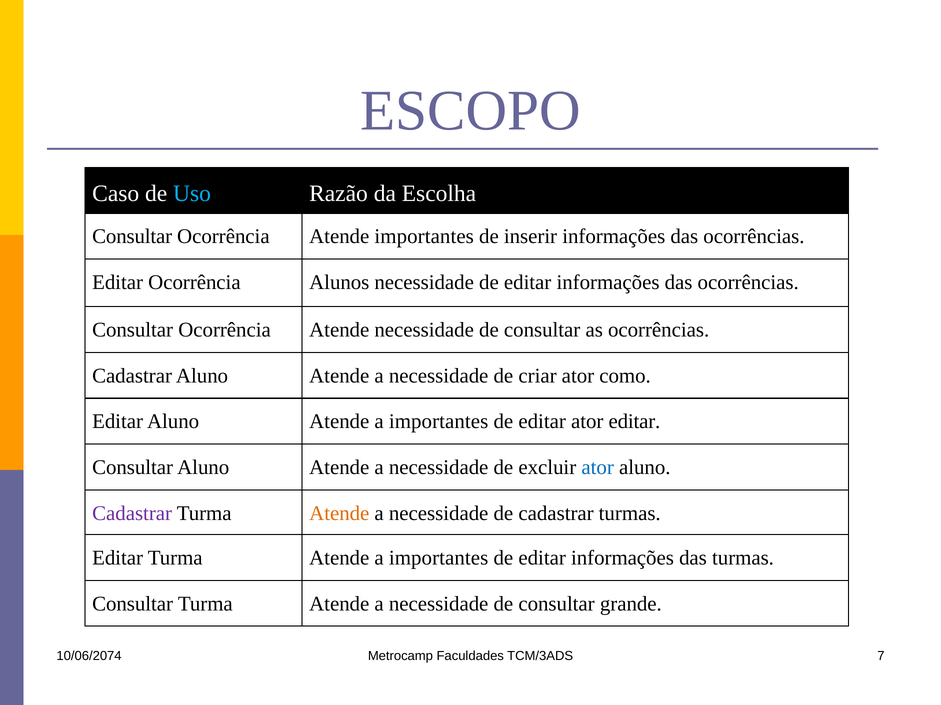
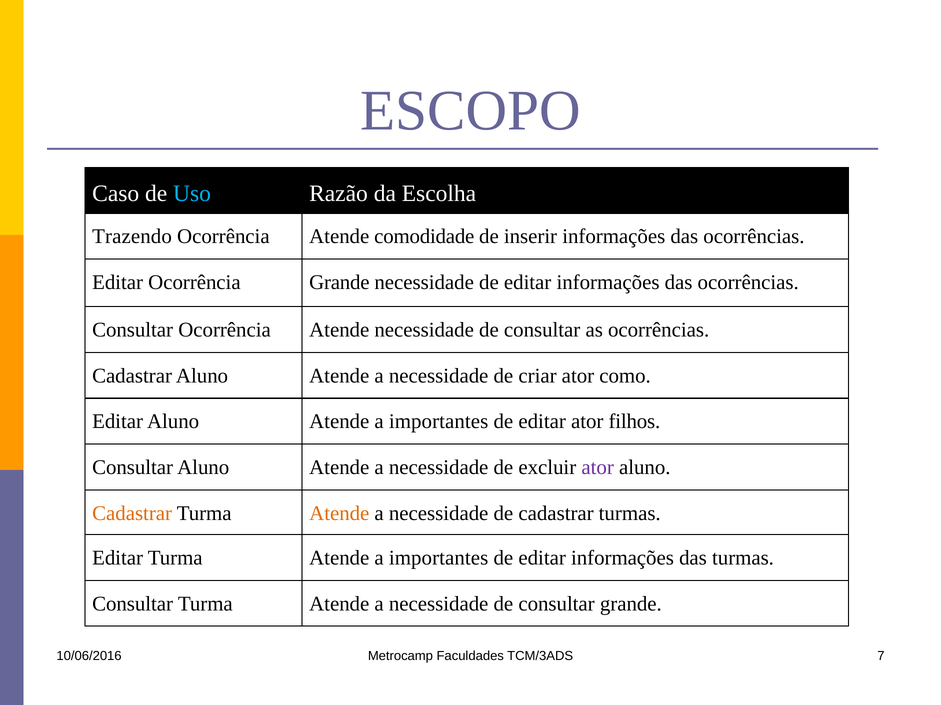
Consultar: Consultar -> Trazendo (132, 237)
Atende importantes: importantes -> comodidade (424, 237)
Ocorrência Alunos: Alunos -> Grande (339, 283)
ator editar: editar -> filhos (634, 422)
ator colour: blue -> purple (598, 468)
Cadastrar colour: purple -> orange (132, 514)
10/06/2074: 10/06/2074 -> 10/06/2016 (89, 656)
